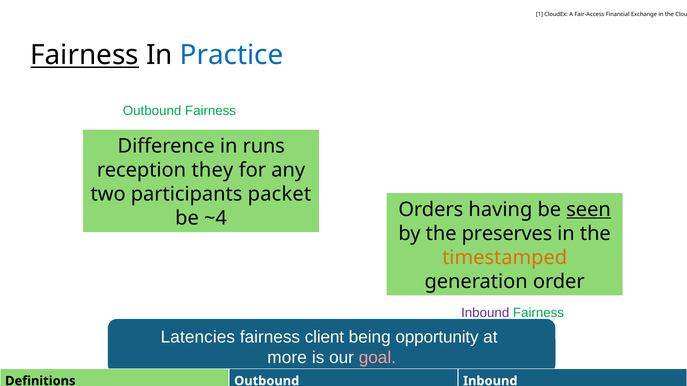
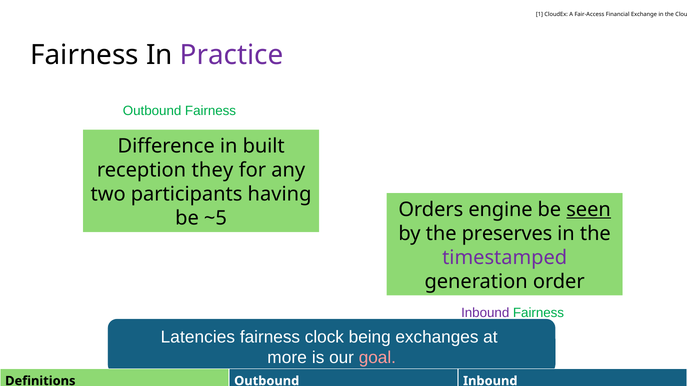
Fairness underline: present -> none (85, 55)
Practice colour: blue -> purple (232, 55)
runs: runs -> built (264, 146)
packet: packet -> having (280, 194)
having: having -> engine (501, 210)
~4: ~4 -> ~5 (215, 219)
timestamped colour: orange -> purple (505, 258)
client: client -> clock (324, 338)
opportunity: opportunity -> exchanges (437, 338)
